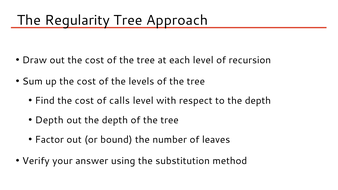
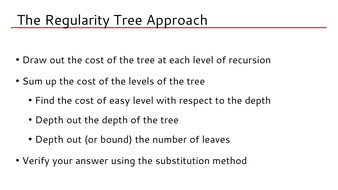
calls: calls -> easy (120, 101)
Factor: Factor -> Depth (49, 140)
